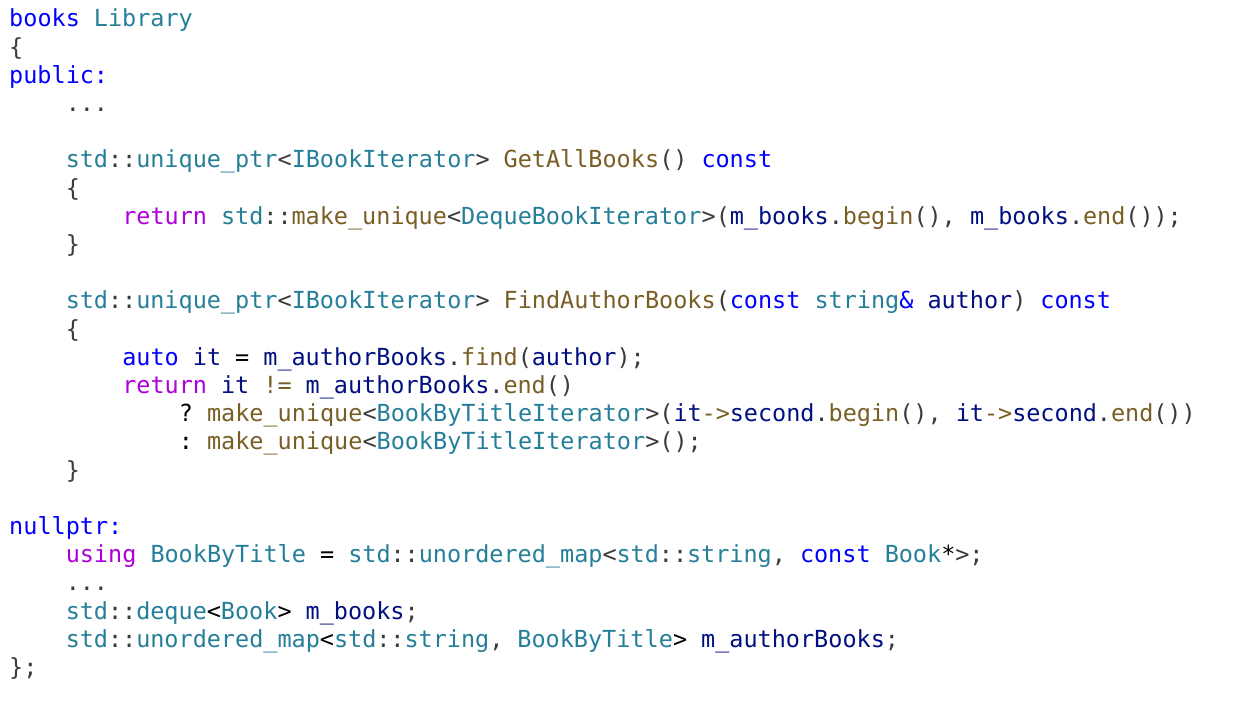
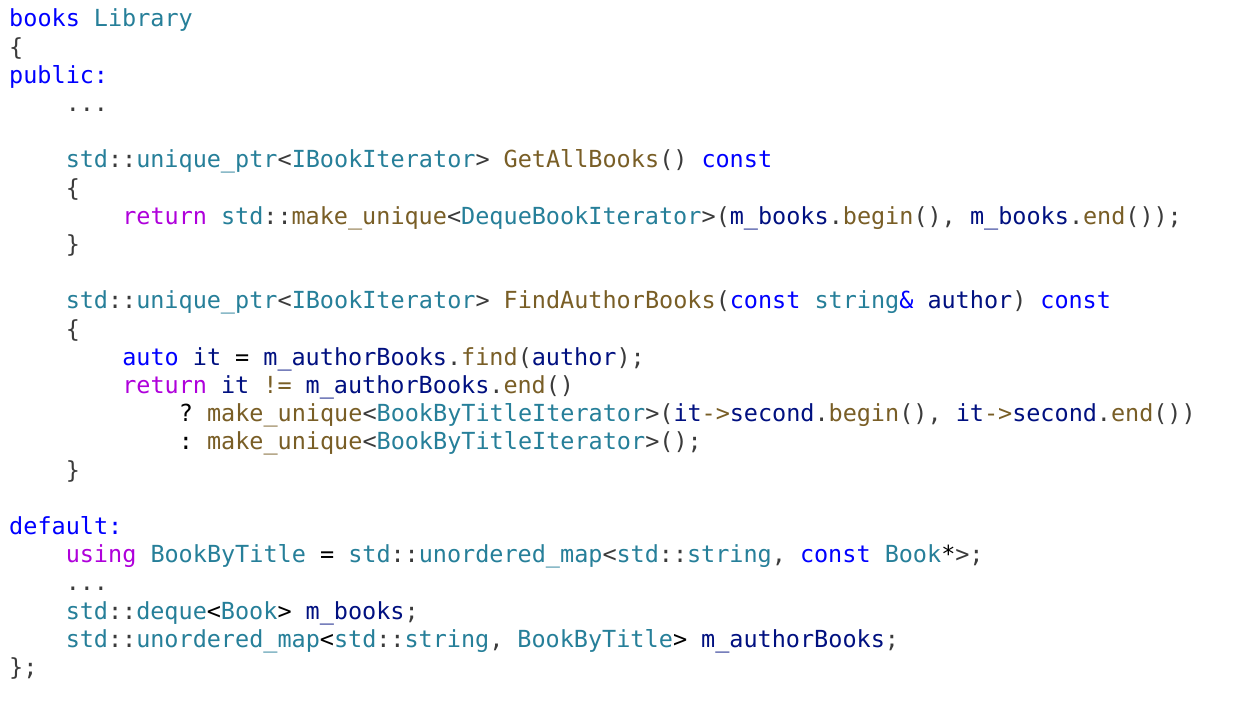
nullptr: nullptr -> default (66, 527)
